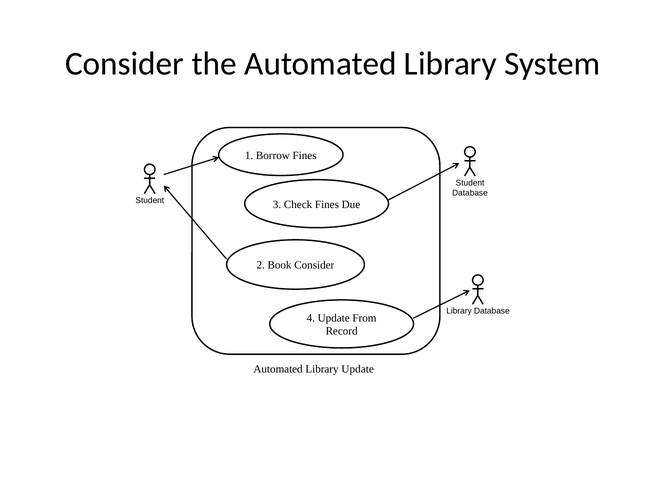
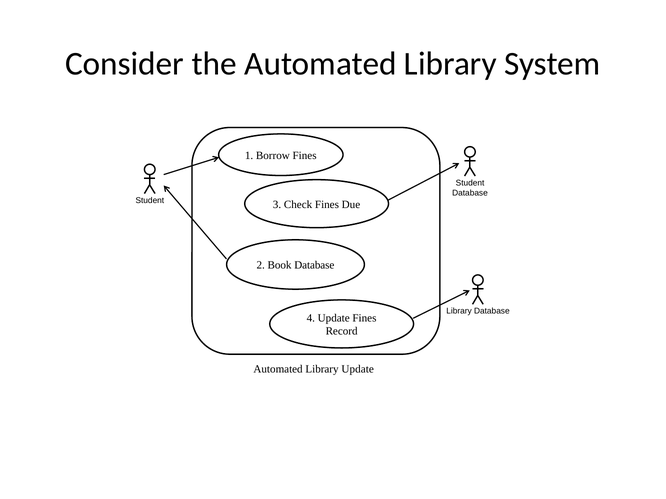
Book Consider: Consider -> Database (314, 266)
Update From: From -> Fines (364, 318)
